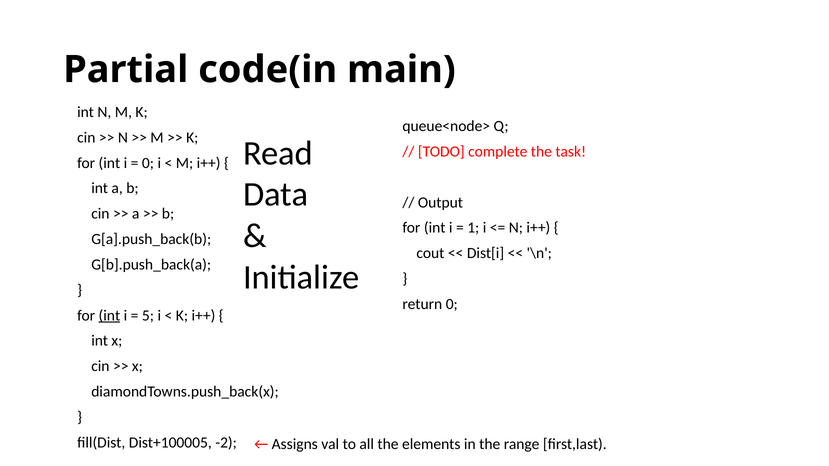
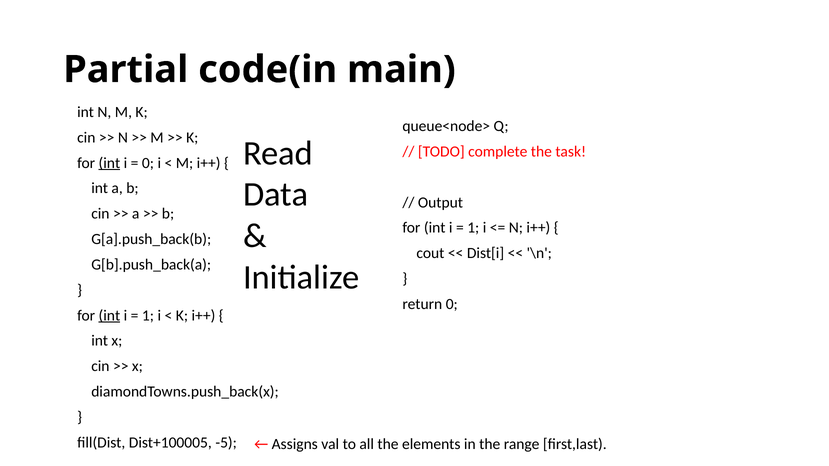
int underline: none -> present (109, 163)
5: 5 -> 1 (148, 316)
-2: -2 -> -5 (226, 443)
